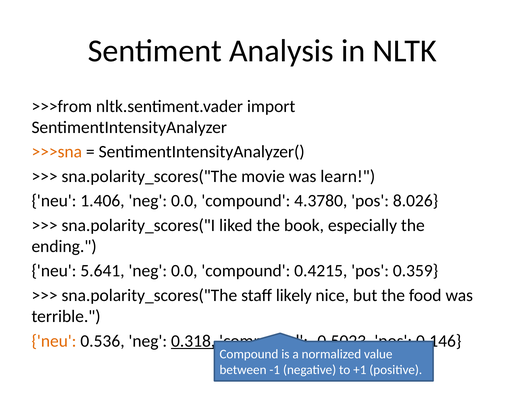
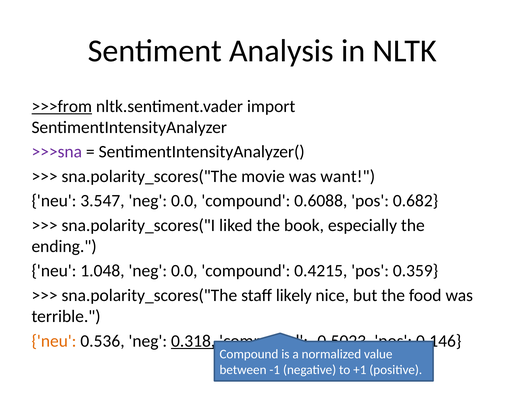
>>>from underline: none -> present (62, 106)
>>>sna colour: orange -> purple (57, 152)
learn: learn -> want (348, 176)
1.406: 1.406 -> 3.547 (102, 201)
4.3780: 4.3780 -> 0.6088 (321, 201)
8.026: 8.026 -> 0.682 (416, 201)
5.641: 5.641 -> 1.048 (102, 271)
